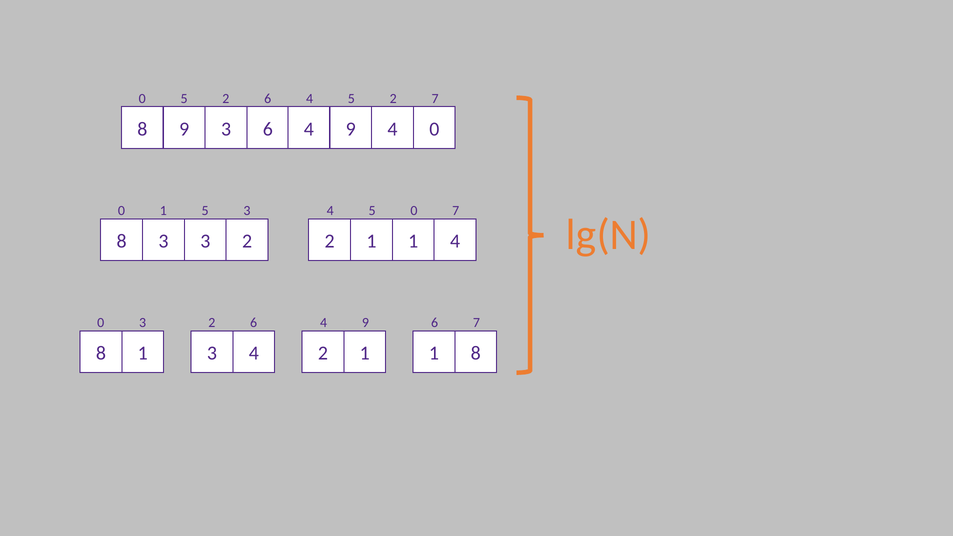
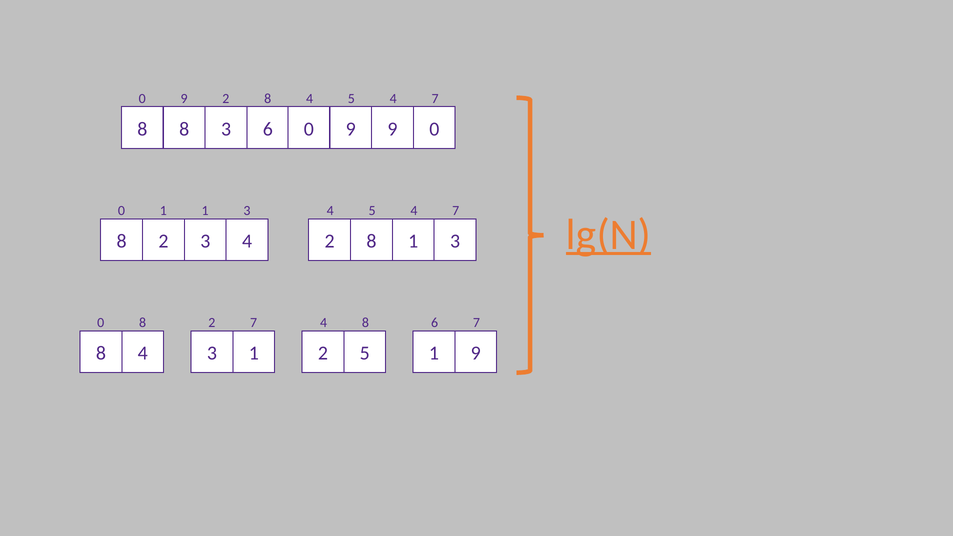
5: 5 -> 9 (184, 99)
6: 6 -> 8 (268, 99)
2: 2 -> 4 (393, 99)
8 9: 9 -> 8 (184, 129)
3 6 4: 4 -> 0 (309, 129)
9 4: 4 -> 9 (393, 129)
1 5: 5 -> 1 (205, 211)
0: 0 -> 4 (414, 211)
lg(N underline: none -> present (609, 235)
8 3: 3 -> 2 (163, 241)
2: 2 -> 4 (247, 241)
1: 1 -> 8 (371, 241)
4: 4 -> 3 (455, 241)
0 3: 3 -> 8 (143, 323)
6: 6 -> 7 (254, 323)
9: 9 -> 8 (365, 323)
1: 1 -> 4 (143, 353)
3 4: 4 -> 1 (254, 353)
1: 1 -> 5 (365, 353)
1 8: 8 -> 9 (476, 353)
